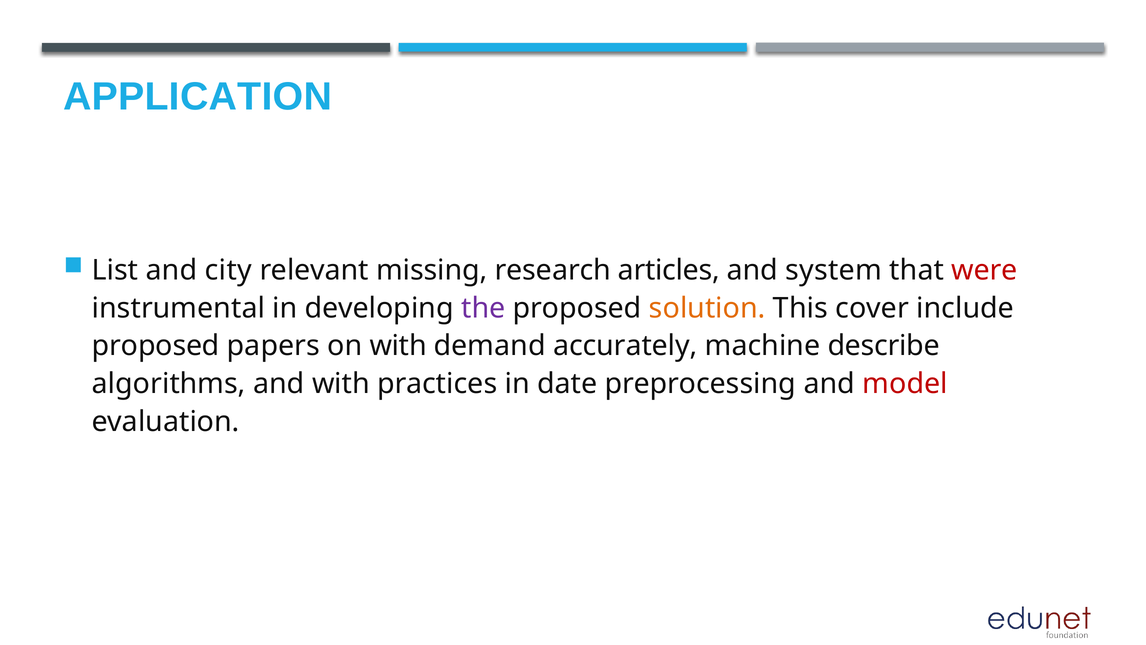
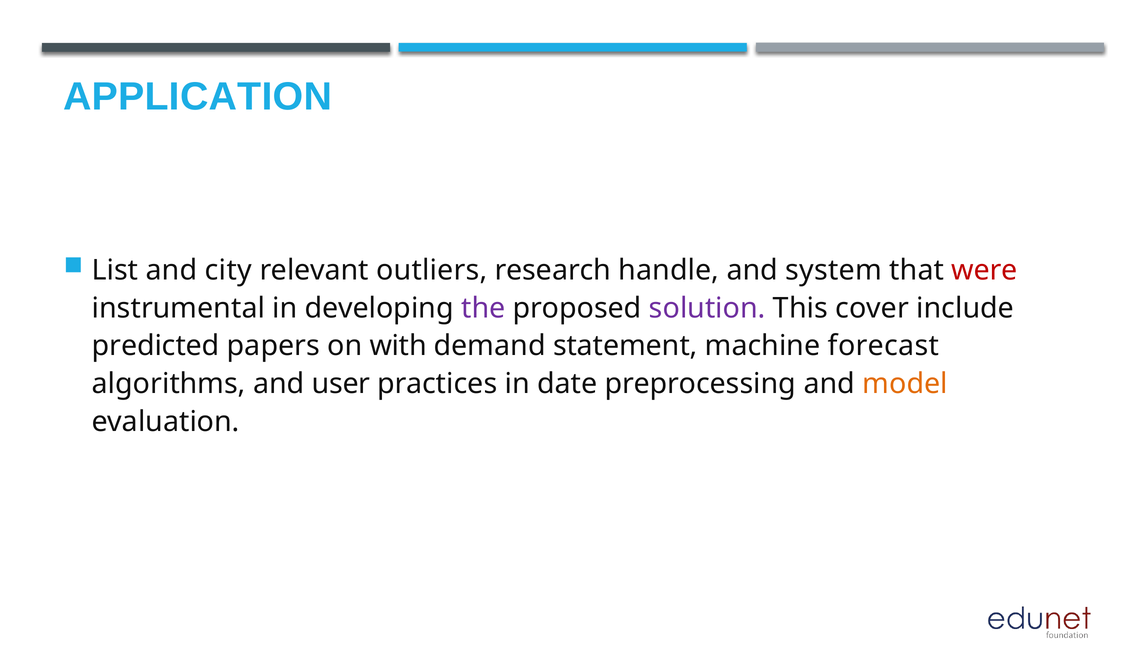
missing: missing -> outliers (432, 270)
articles: articles -> handle (669, 270)
solution colour: orange -> purple (707, 308)
proposed: proposed -> predicted (156, 346)
accurately: accurately -> statement (625, 346)
describe: describe -> forecast (883, 346)
and with: with -> user (341, 384)
model colour: red -> orange (905, 384)
